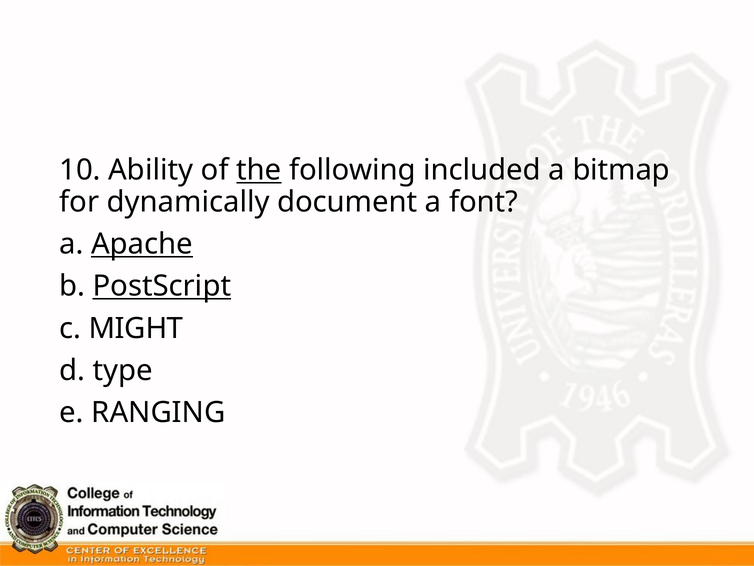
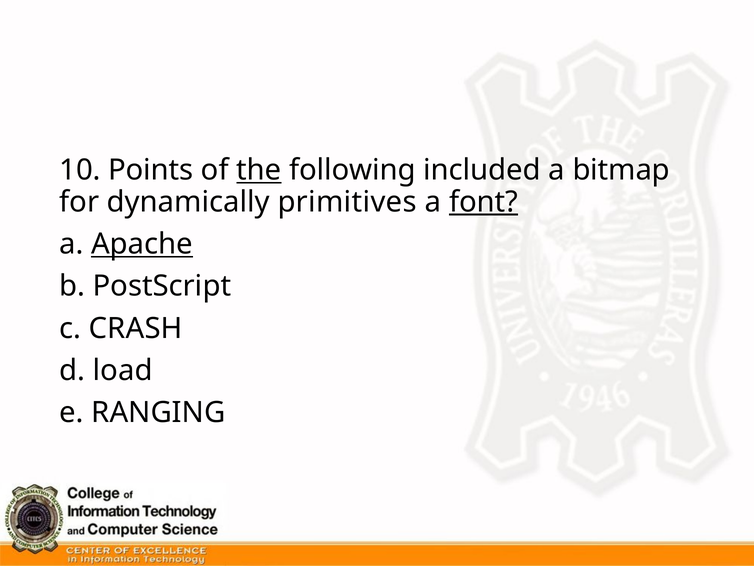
Ability: Ability -> Points (151, 170)
document: document -> primitives (347, 202)
font underline: none -> present (484, 202)
PostScript underline: present -> none (162, 286)
MIGHT: MIGHT -> CRASH (136, 328)
type: type -> load (123, 370)
